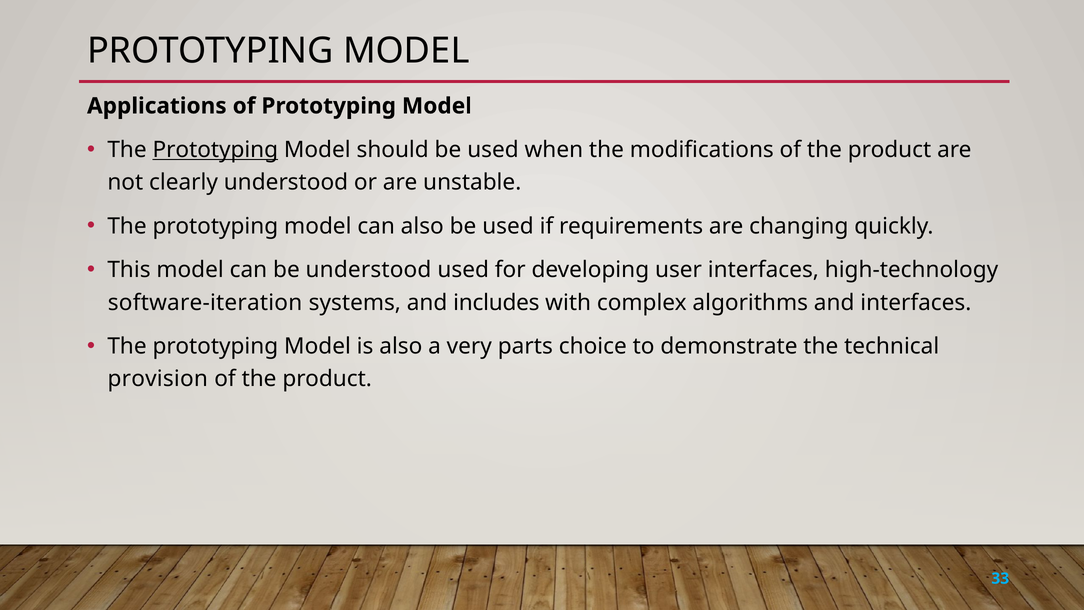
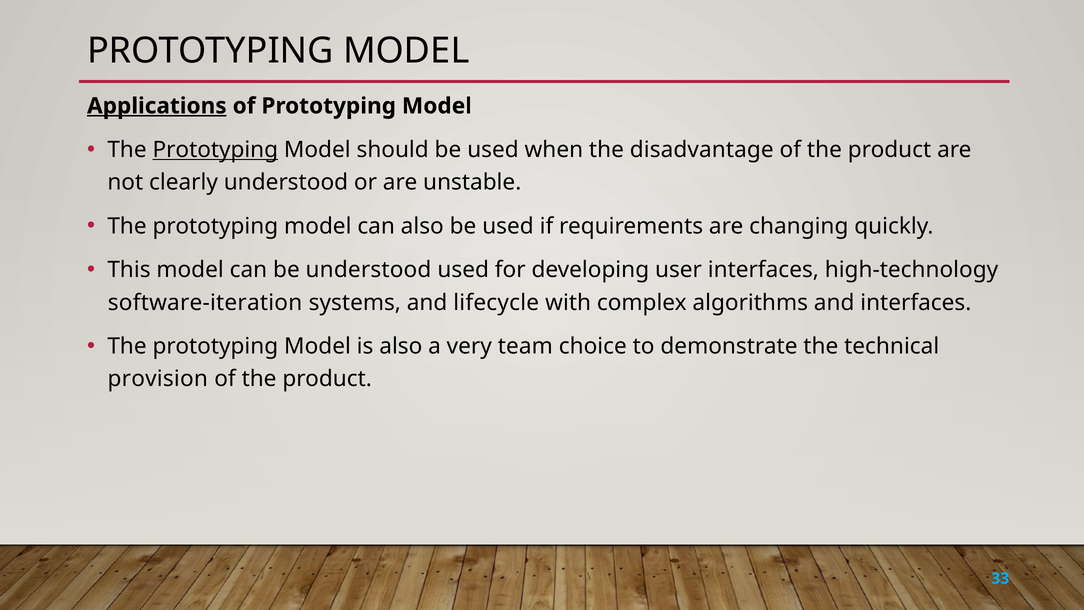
Applications underline: none -> present (157, 106)
modifications: modifications -> disadvantage (702, 150)
includes: includes -> lifecycle (496, 302)
parts: parts -> team (525, 346)
